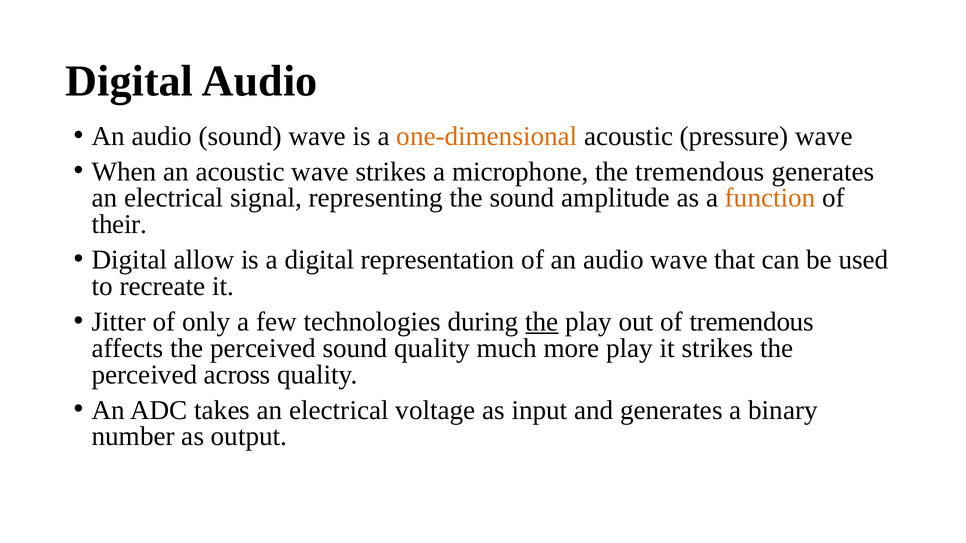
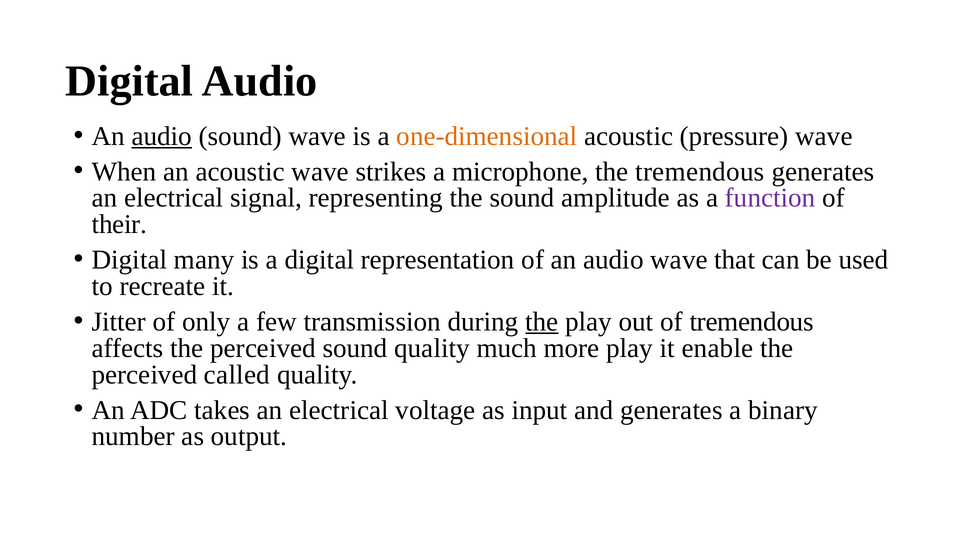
audio underline: none -> present (162, 136)
function colour: orange -> purple (770, 198)
allow: allow -> many (204, 260)
technologies: technologies -> transmission (372, 322)
it strikes: strikes -> enable (717, 348)
across: across -> called (237, 375)
